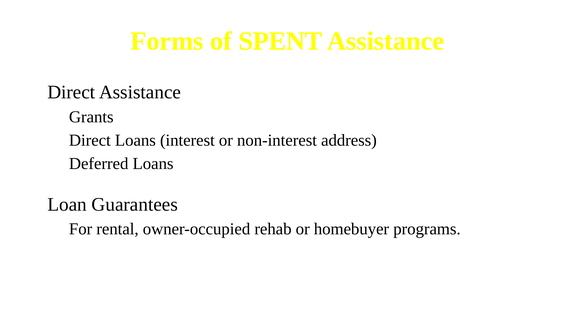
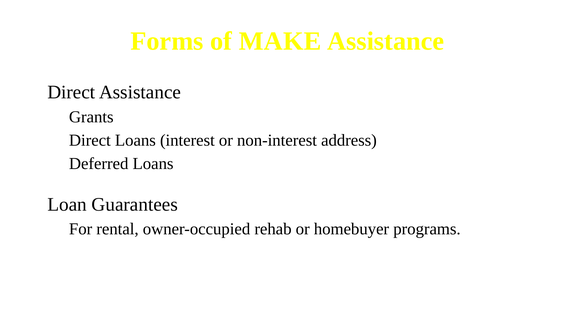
SPENT: SPENT -> MAKE (280, 41)
